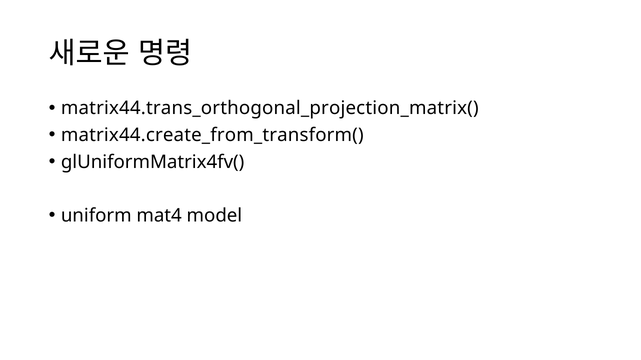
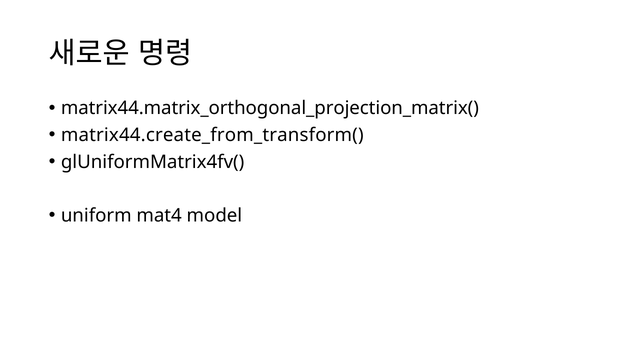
matrix44.trans_orthogonal_projection_matrix(: matrix44.trans_orthogonal_projection_matrix( -> matrix44.matrix_orthogonal_projection_matrix( (270, 108)
